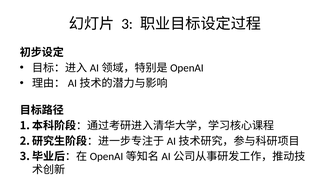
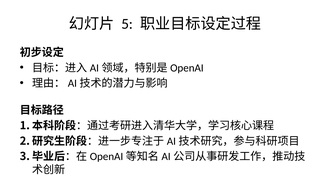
3: 3 -> 5 (127, 24)
